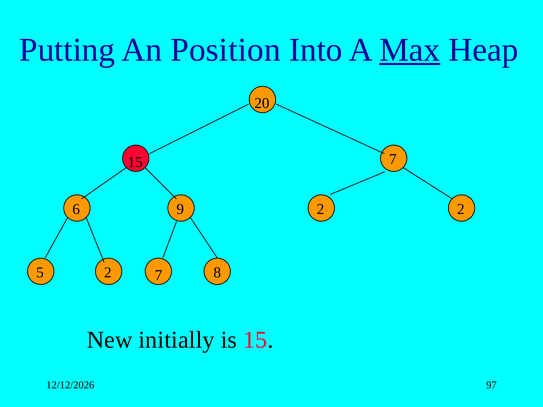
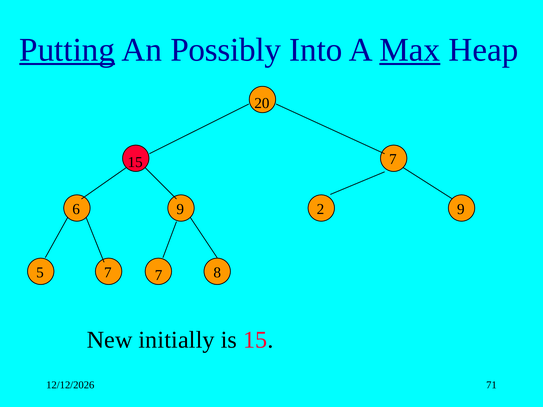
Putting underline: none -> present (67, 50)
Position: Position -> Possibly (226, 50)
2 2: 2 -> 9 (461, 209)
5 2: 2 -> 7 (108, 273)
97: 97 -> 71 (491, 385)
